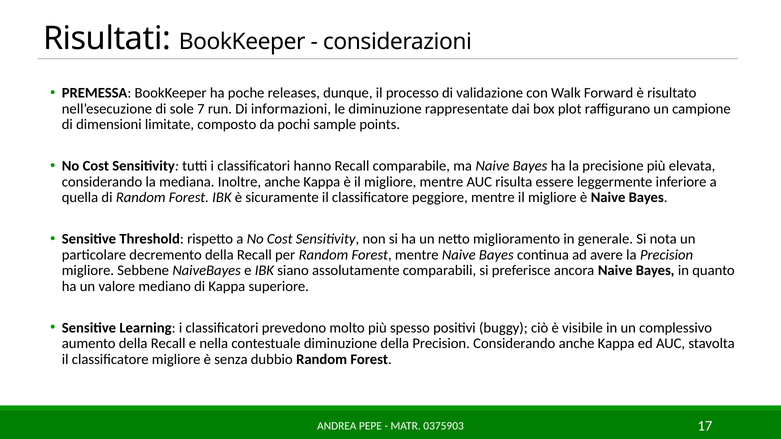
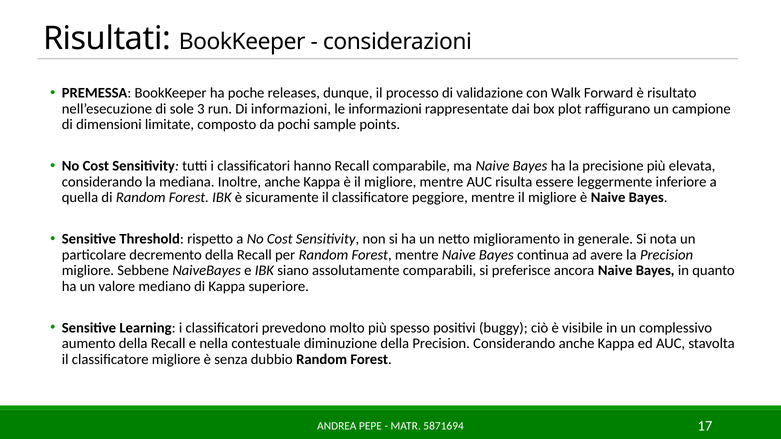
7: 7 -> 3 (201, 109)
le diminuzione: diminuzione -> informazioni (385, 109)
0375903: 0375903 -> 5871694 (444, 426)
